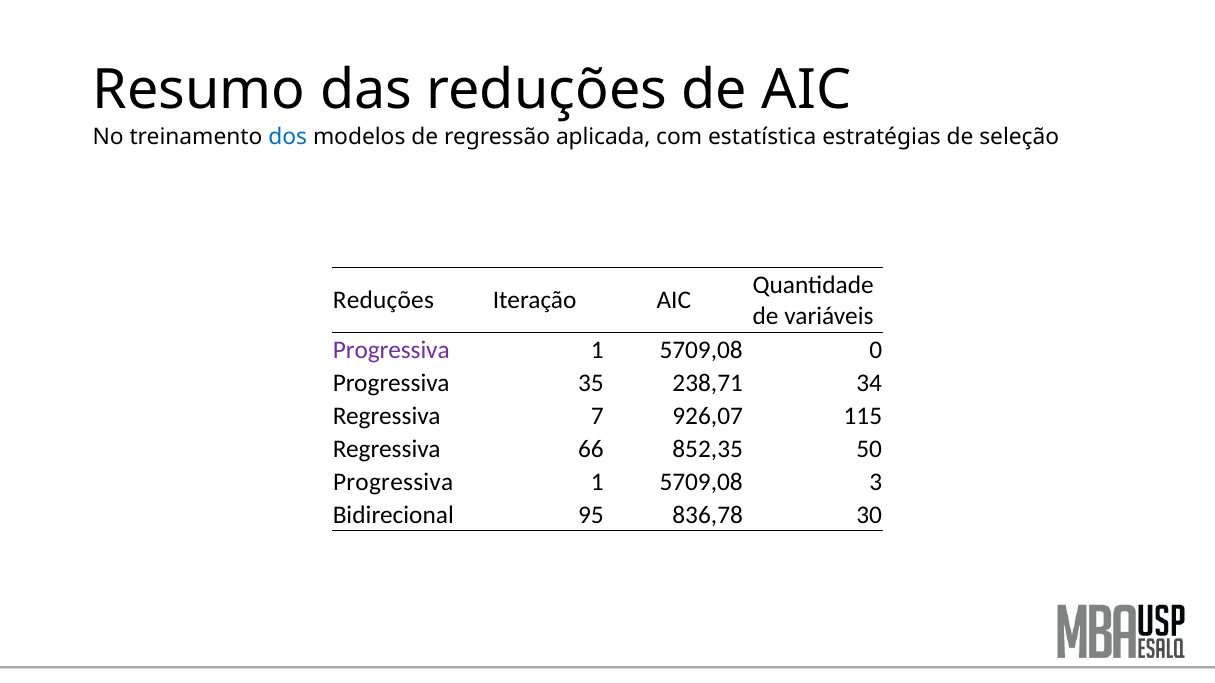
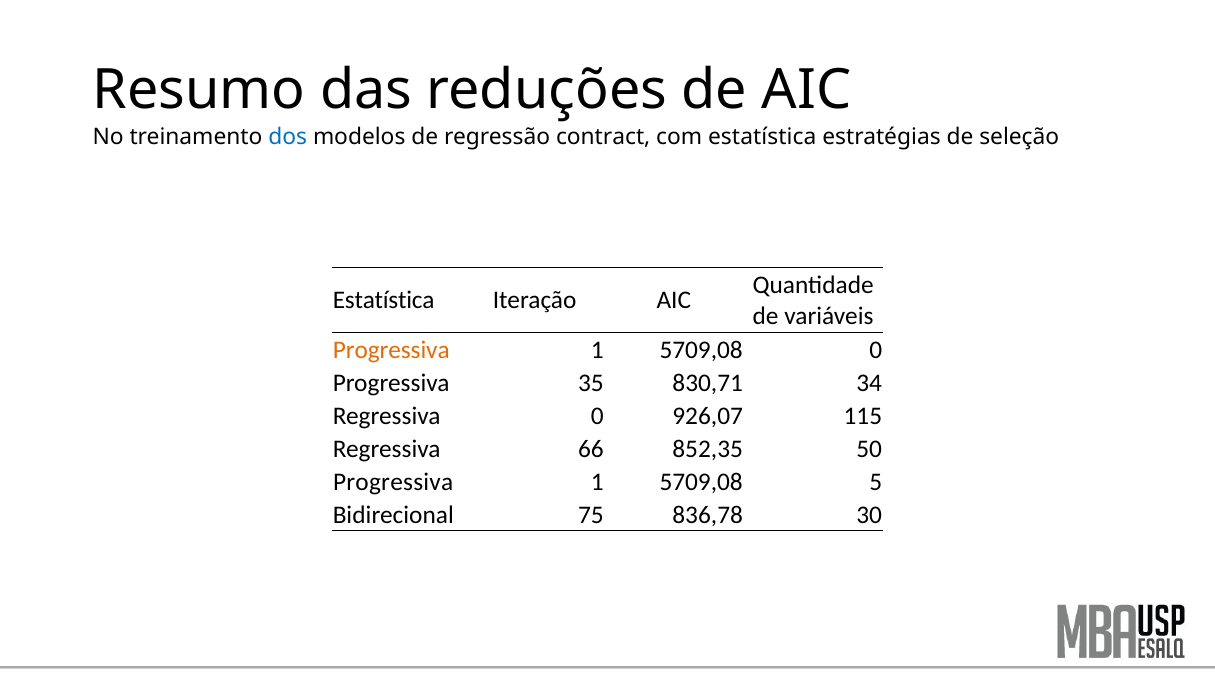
aplicada: aplicada -> contract (603, 137)
Reduções: Reduções -> Estatística (384, 301)
Progressiva colour: purple -> orange (391, 351)
238,71: 238,71 -> 830,71 (708, 384)
Regressiva 7: 7 -> 0 (597, 416)
3: 3 -> 5 (876, 482)
95: 95 -> 75 (591, 515)
